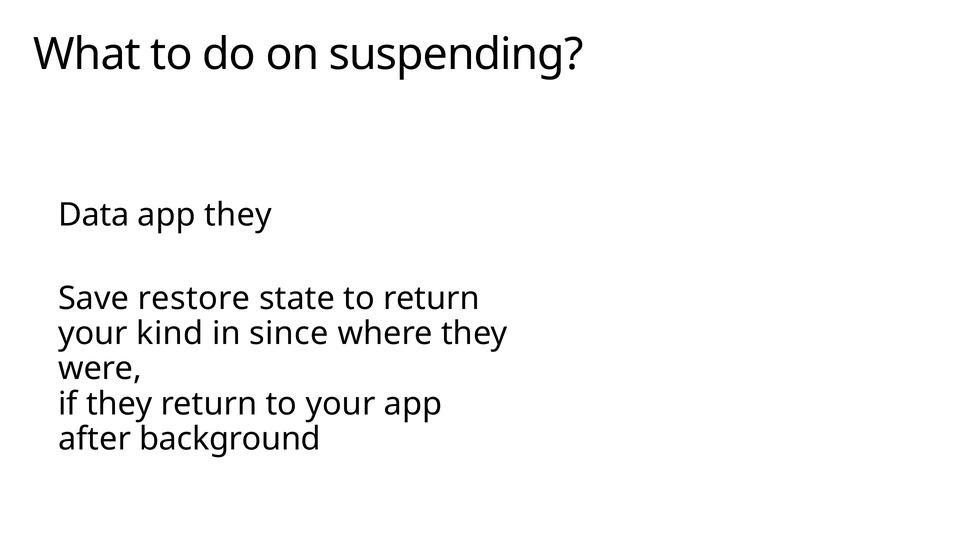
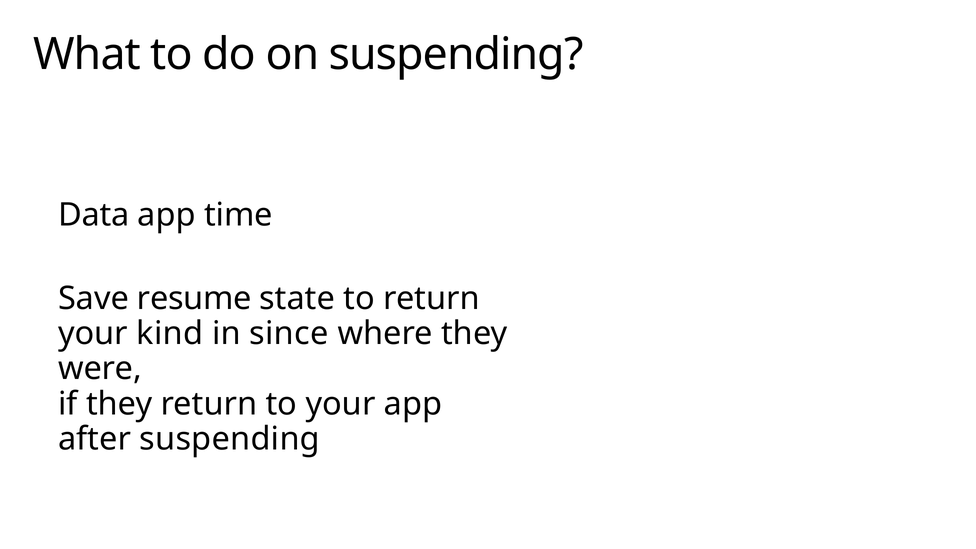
app they: they -> time (238, 215)
restore: restore -> resume (194, 298)
after background: background -> suspending (230, 439)
